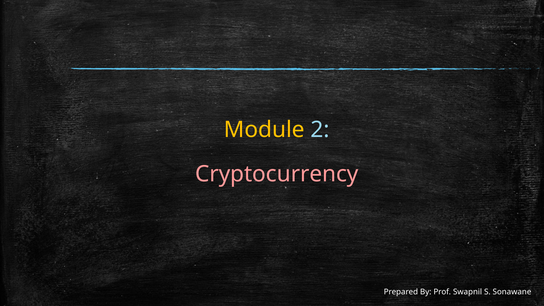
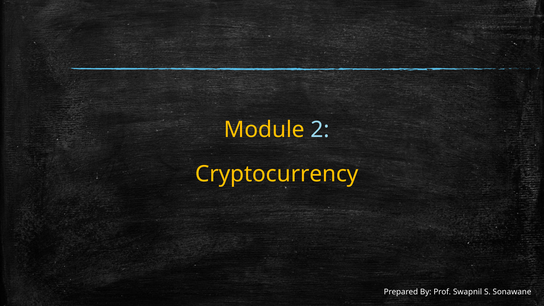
Cryptocurrency colour: pink -> yellow (277, 174)
